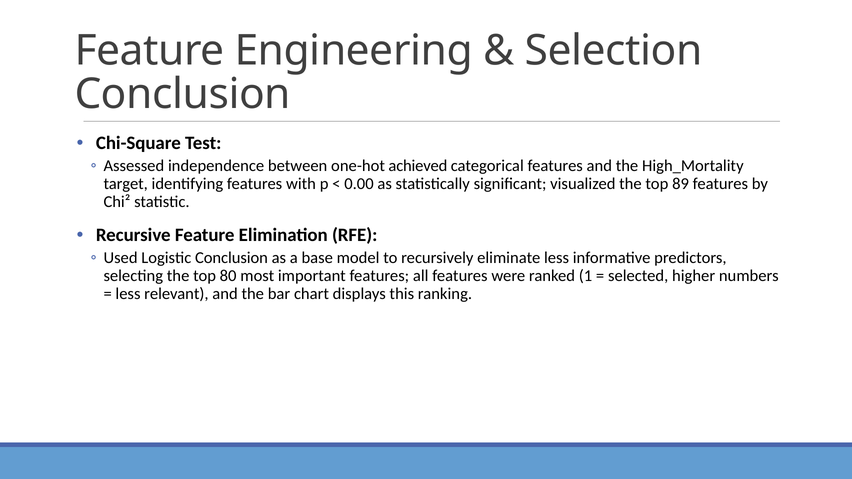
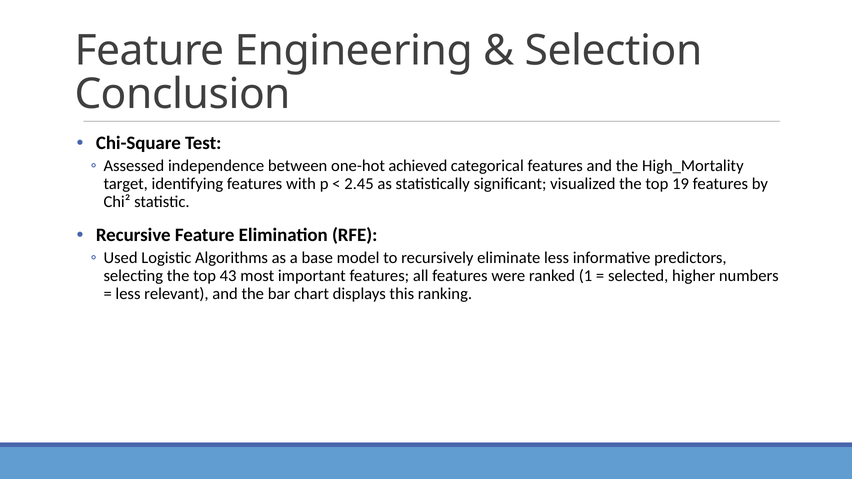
0.00: 0.00 -> 2.45 (359, 184)
89: 89 -> 19 (681, 184)
Logistic Conclusion: Conclusion -> Algorithms (231, 258)
80: 80 -> 43 (228, 276)
